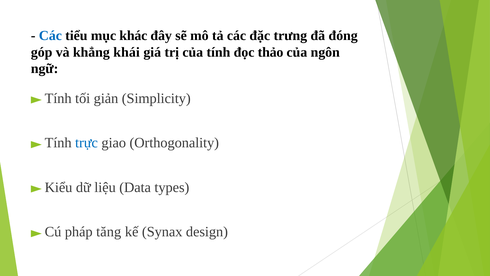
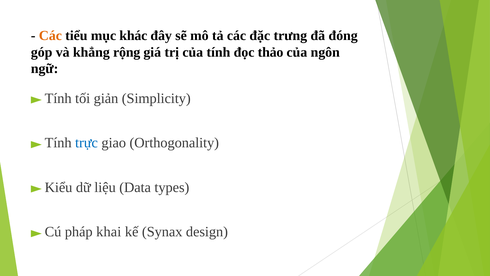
Các colour: blue -> orange (50, 36)
khái: khái -> rộng (127, 52)
tăng: tăng -> khai (109, 232)
